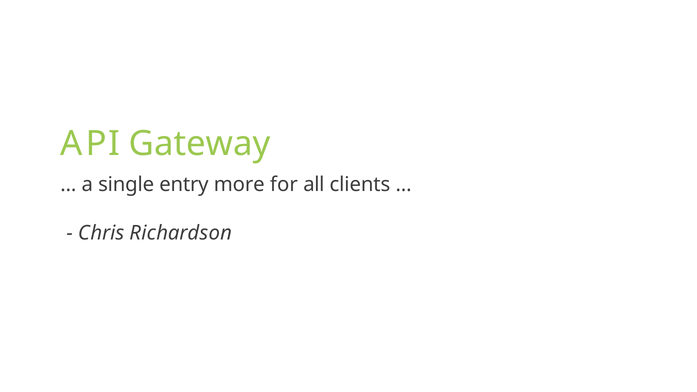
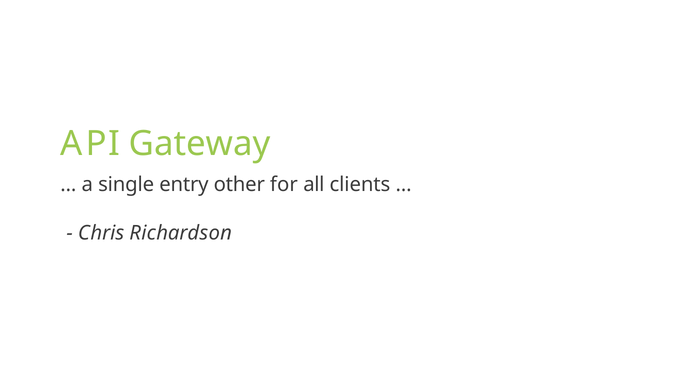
more: more -> other (239, 185)
